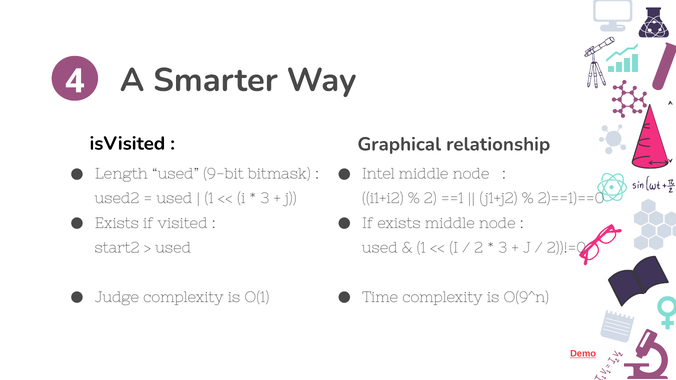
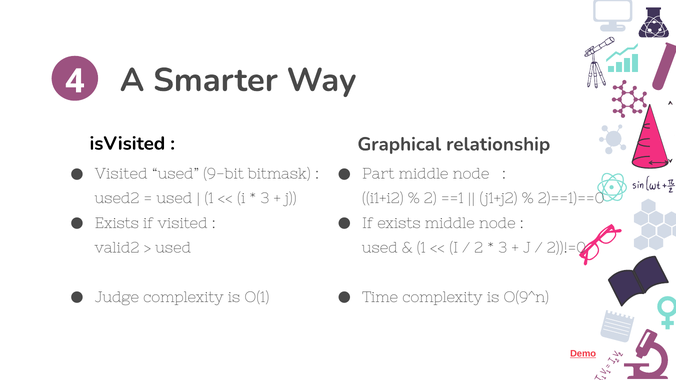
Length: Length -> Visited (121, 174)
Intel: Intel -> Part (378, 174)
start2: start2 -> valid2 (117, 248)
